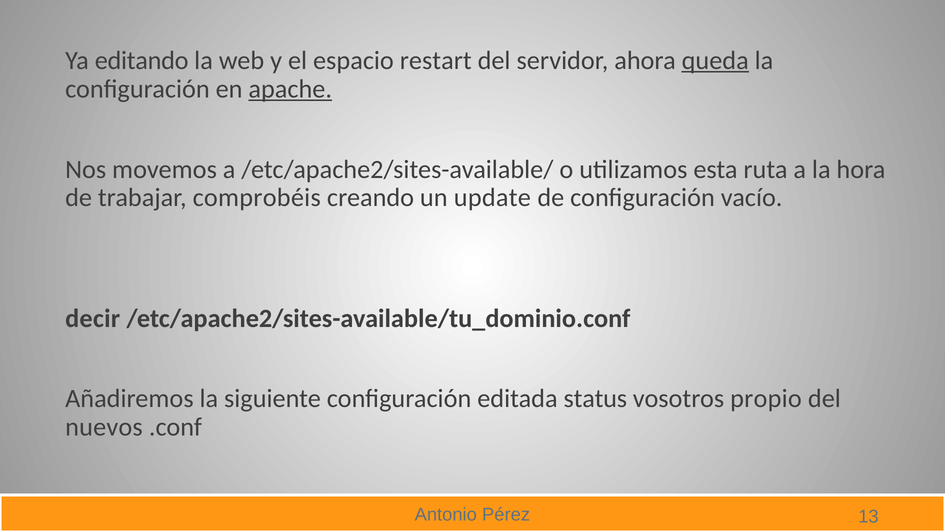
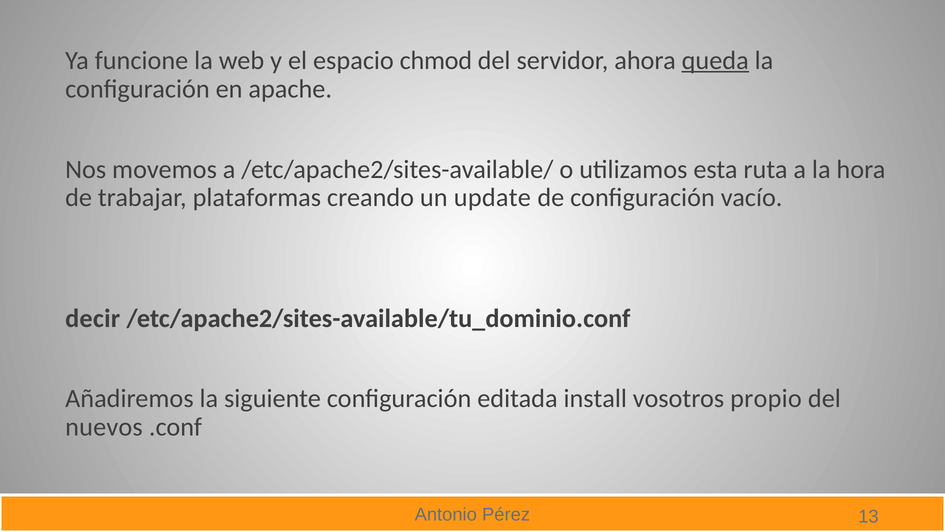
editando: editando -> funcione (142, 60)
restart: restart -> chmod (436, 60)
apache underline: present -> none (290, 89)
comprobéis: comprobéis -> plataformas (257, 198)
status: status -> install (595, 398)
